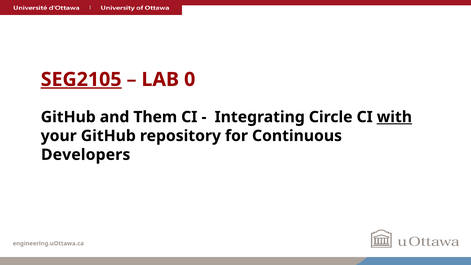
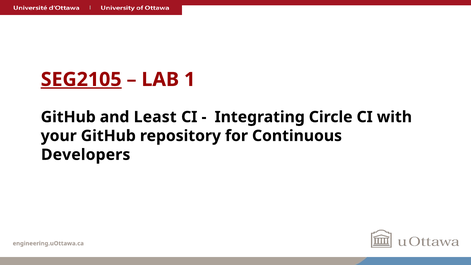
0: 0 -> 1 (190, 79)
Them: Them -> Least (155, 117)
with underline: present -> none (394, 117)
